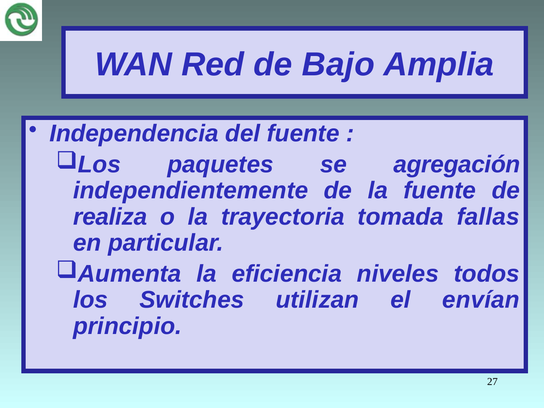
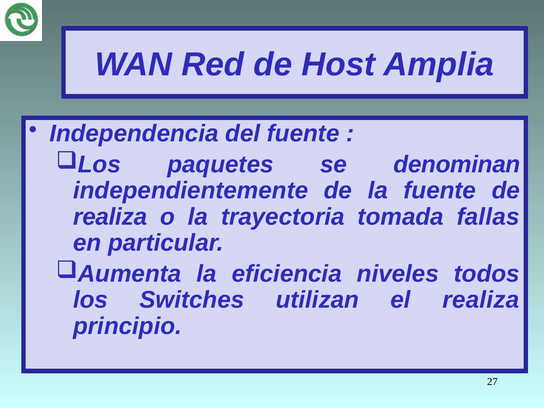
Bajo: Bajo -> Host (338, 65)
agregación: agregación -> denominan (457, 164)
el envían: envían -> realiza (481, 300)
